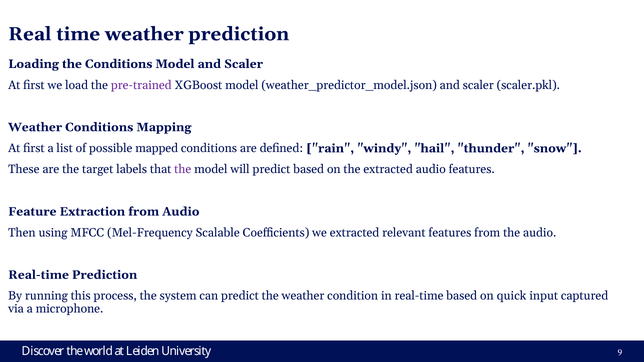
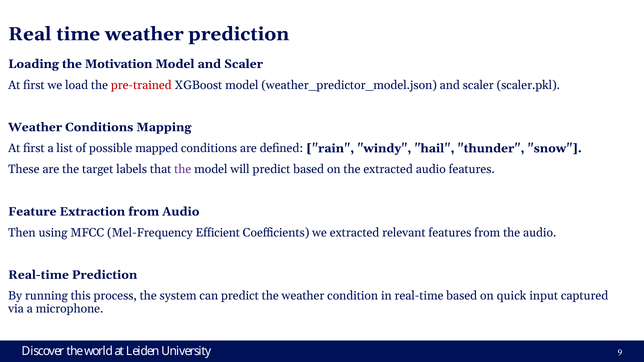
the Conditions: Conditions -> Motivation (119, 64)
pre-trained colour: purple -> red (141, 85)
Scalable: Scalable -> Efficient (218, 233)
